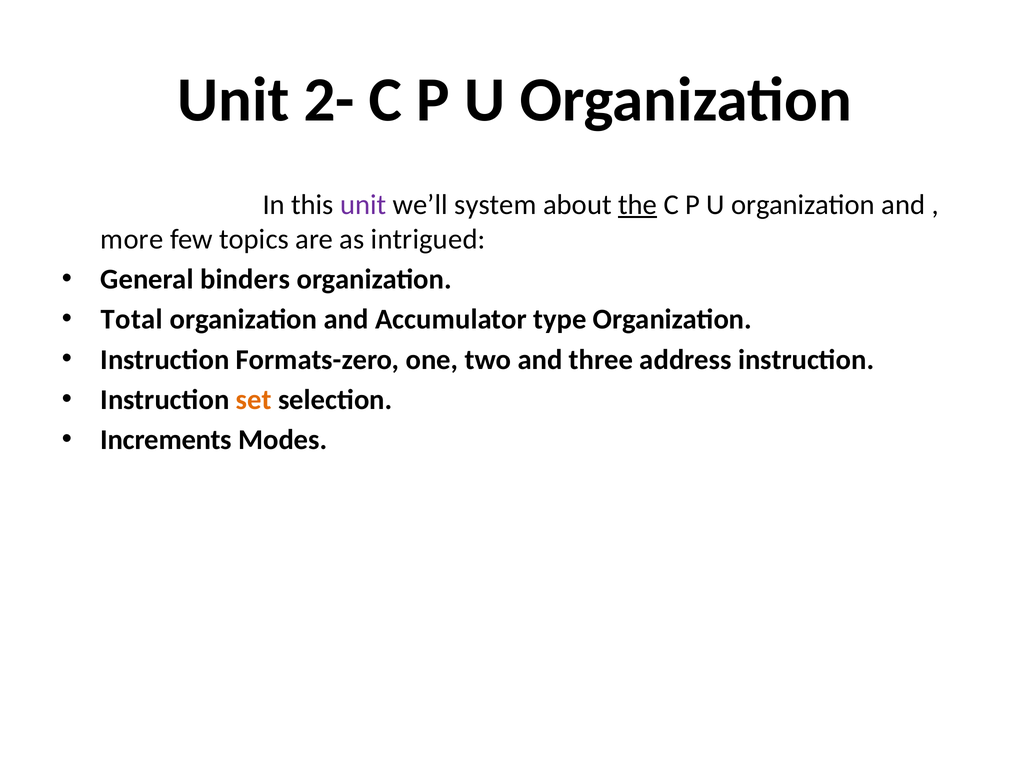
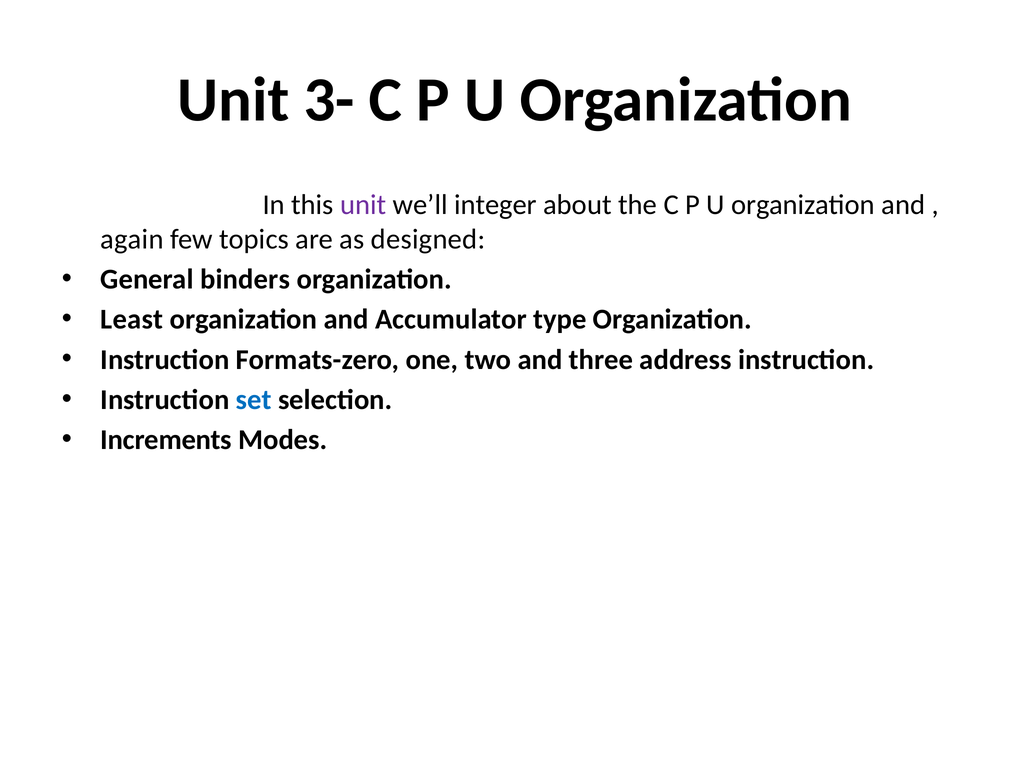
2-: 2- -> 3- (329, 100)
system: system -> integer (496, 205)
the underline: present -> none (638, 205)
more: more -> again (132, 239)
intrigued: intrigued -> designed (428, 239)
Total: Total -> Least (132, 319)
set colour: orange -> blue (254, 399)
